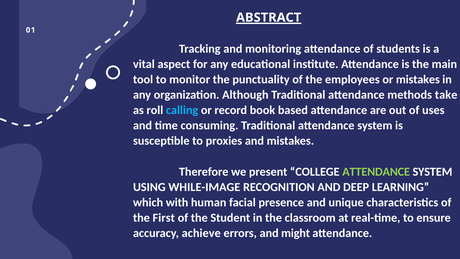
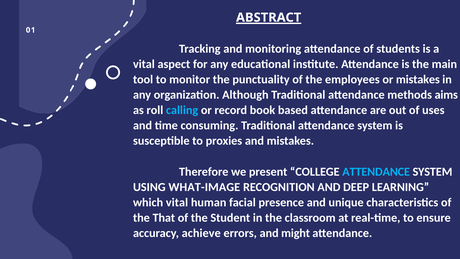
take: take -> aims (446, 95)
ATTENDANCE colour: light green -> light blue (376, 172)
WHILE-IMAGE: WHILE-IMAGE -> WHAT-IMAGE (204, 187)
which with: with -> vital (177, 202)
First: First -> That (164, 218)
